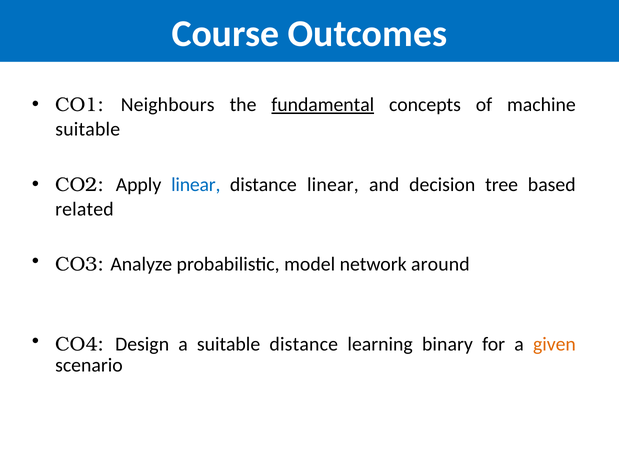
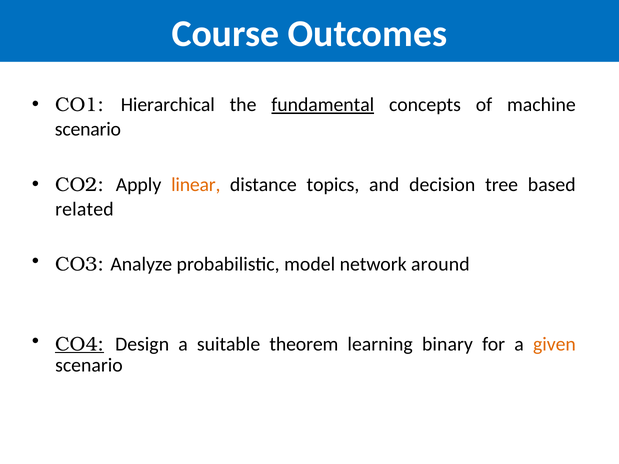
Neighbours: Neighbours -> Hierarchical (168, 105)
suitable: suitable -> scenario (88, 129)
linear colour: blue -> orange (196, 185)
distance linear: linear -> topics (333, 185)
CO4 underline: none -> present (80, 344)
suitable distance: distance -> theorem (304, 344)
